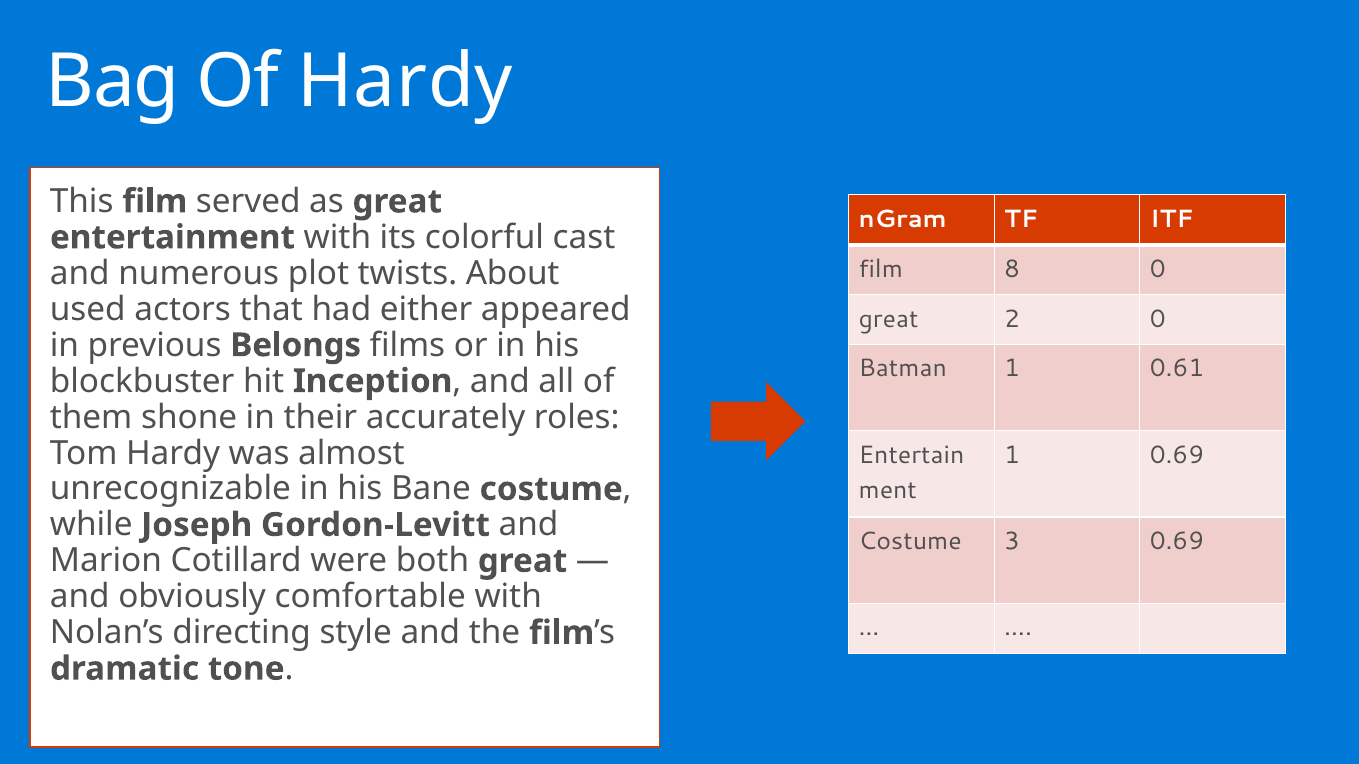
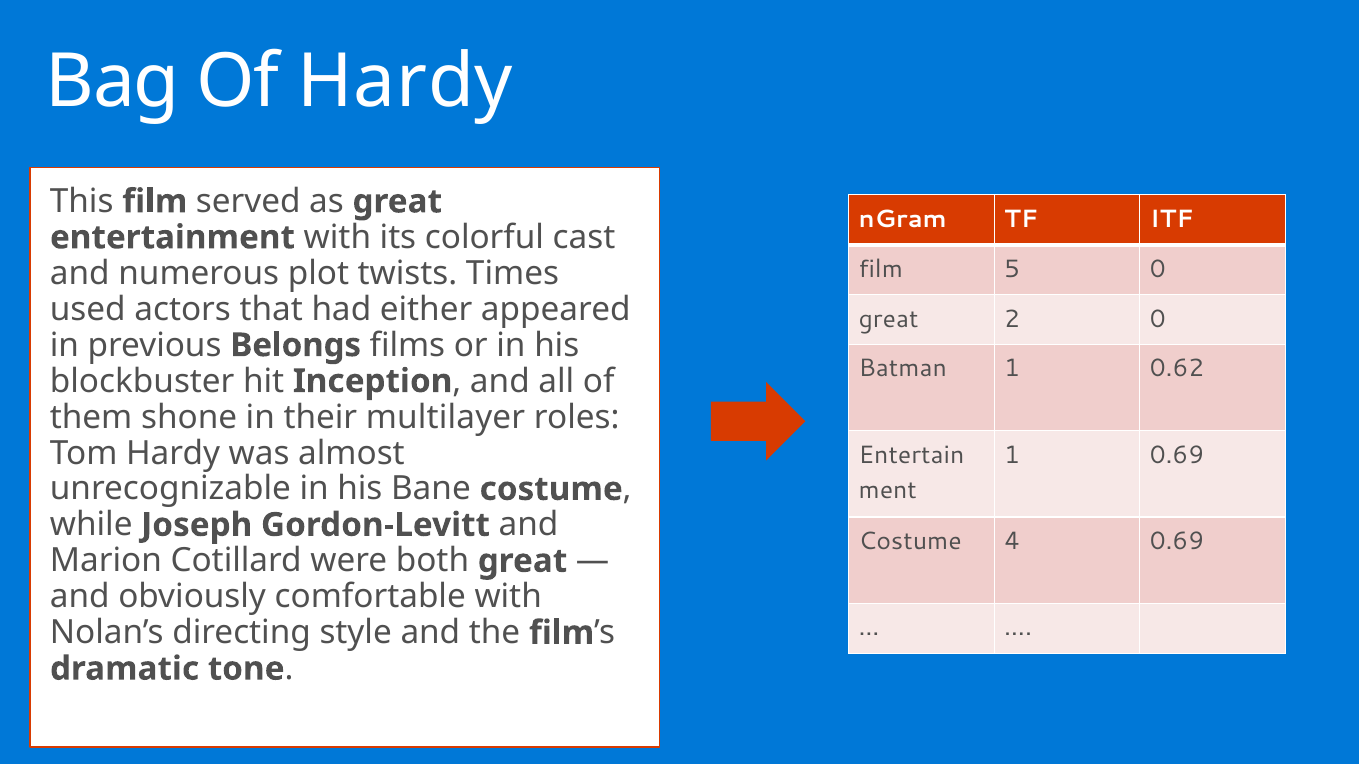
8: 8 -> 5 (1012, 269)
About: About -> Times (513, 273)
0.61: 0.61 -> 0.62 (1177, 369)
accurately: accurately -> multilayer (446, 417)
3: 3 -> 4 (1012, 541)
